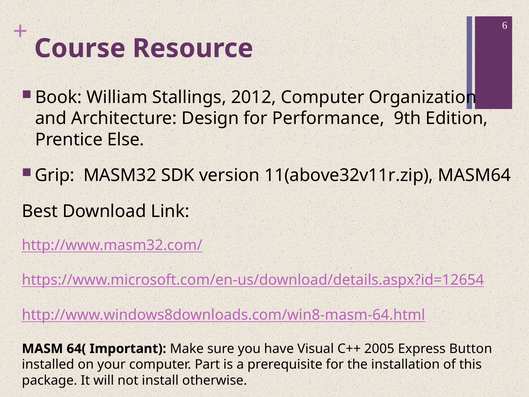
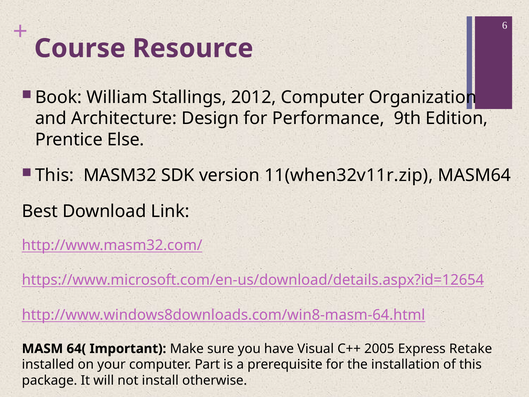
Grip: Grip -> This (55, 175)
11(above32v11r.zip: 11(above32v11r.zip -> 11(when32v11r.zip (349, 175)
Button: Button -> Retake (471, 348)
